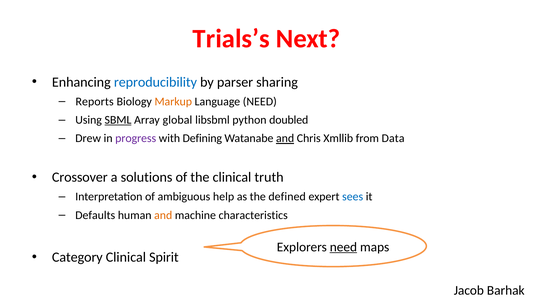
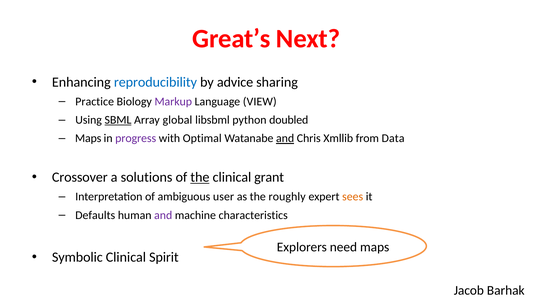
Trials’s: Trials’s -> Great’s (231, 39)
parser: parser -> advice (235, 82)
Reports: Reports -> Practice (95, 102)
Markup colour: orange -> purple (173, 102)
Language NEED: NEED -> VIEW (260, 102)
Drew: Drew -> Maps (88, 138)
Defining: Defining -> Optimal (202, 138)
the underline: none -> present (200, 177)
truth: truth -> grant (269, 177)
help: help -> user (224, 197)
defined: defined -> roughly (287, 197)
sees colour: blue -> orange (353, 197)
and colour: orange -> purple (163, 215)
need underline: present -> none (343, 247)
Category: Category -> Symbolic (77, 257)
